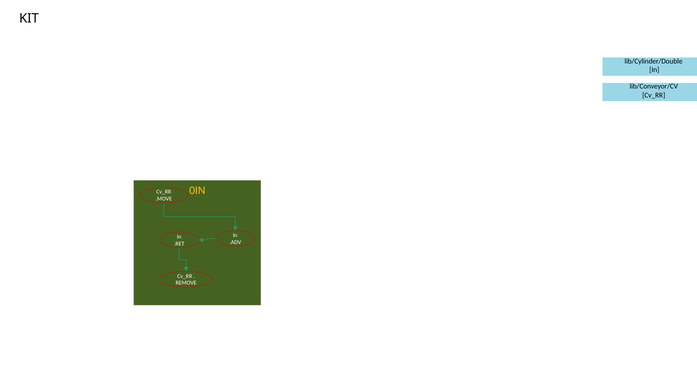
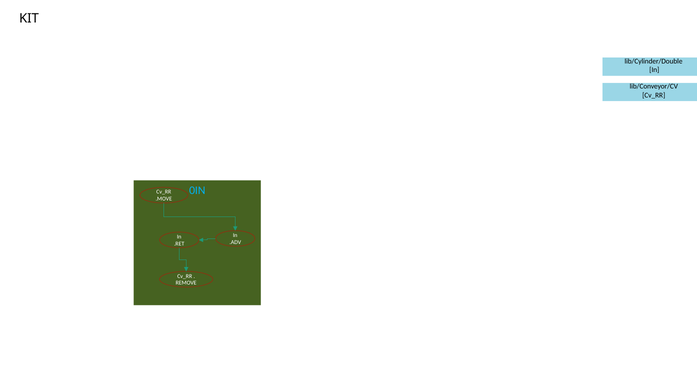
0IN colour: yellow -> light blue (197, 191)
